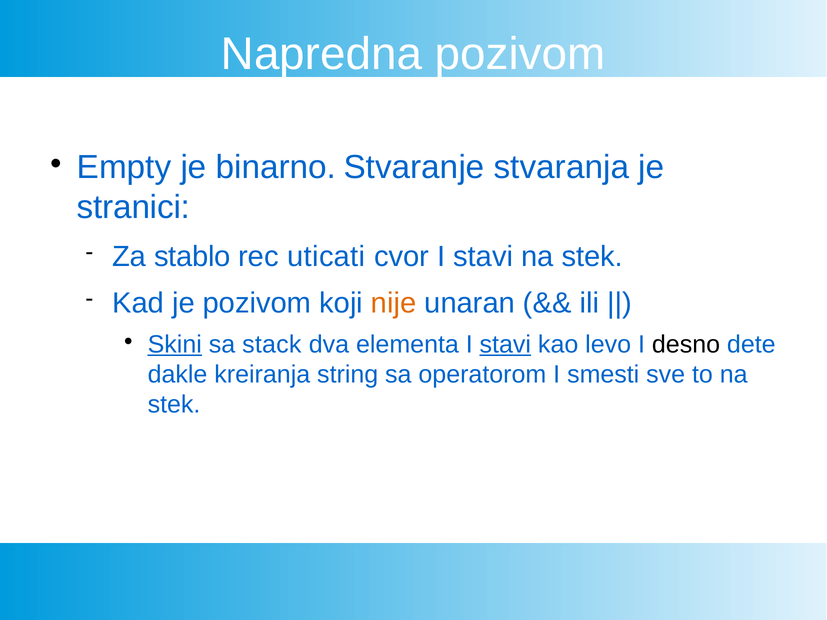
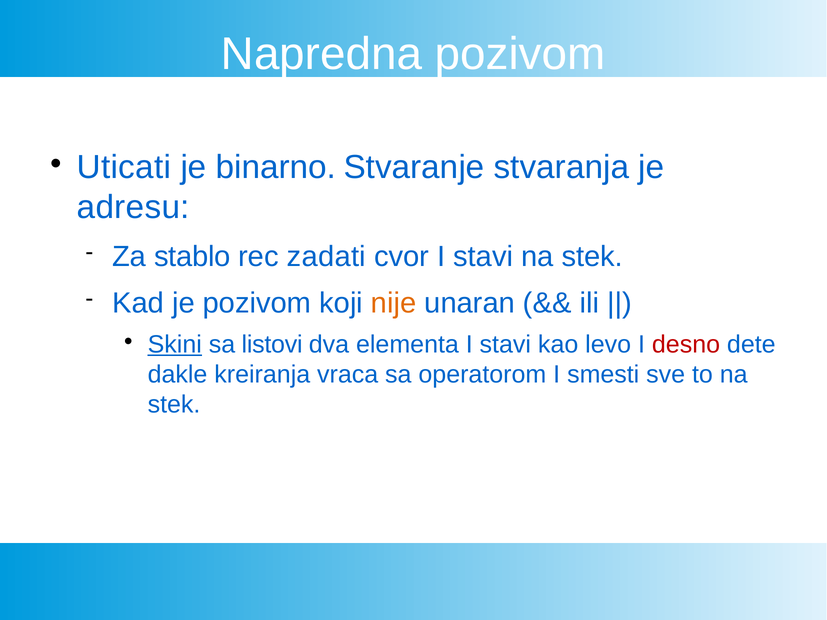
Empty: Empty -> Uticati (124, 167)
stranici: stranici -> adresu (133, 207)
uticati: uticati -> zadati (326, 257)
stack: stack -> listovi (272, 344)
stavi underline: present -> none (505, 344)
desno colour: black -> red (686, 344)
string: string -> vraca (348, 374)
